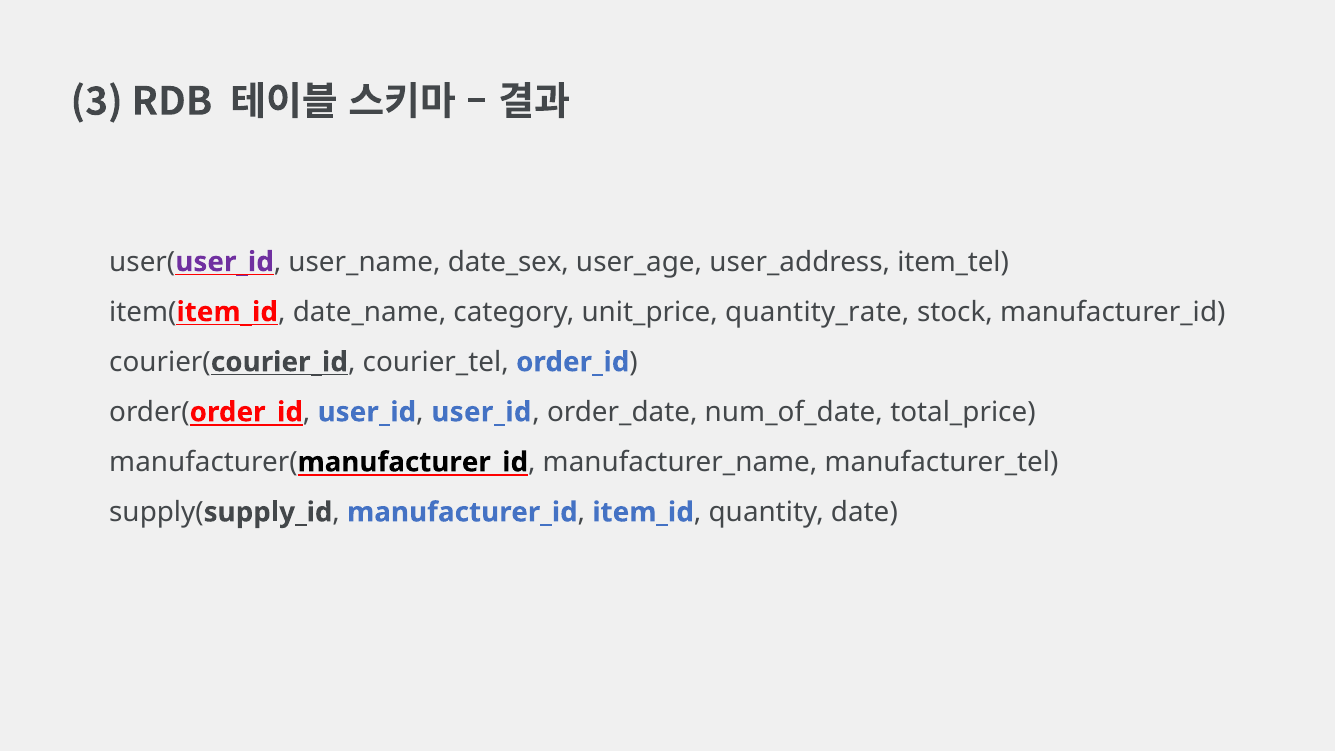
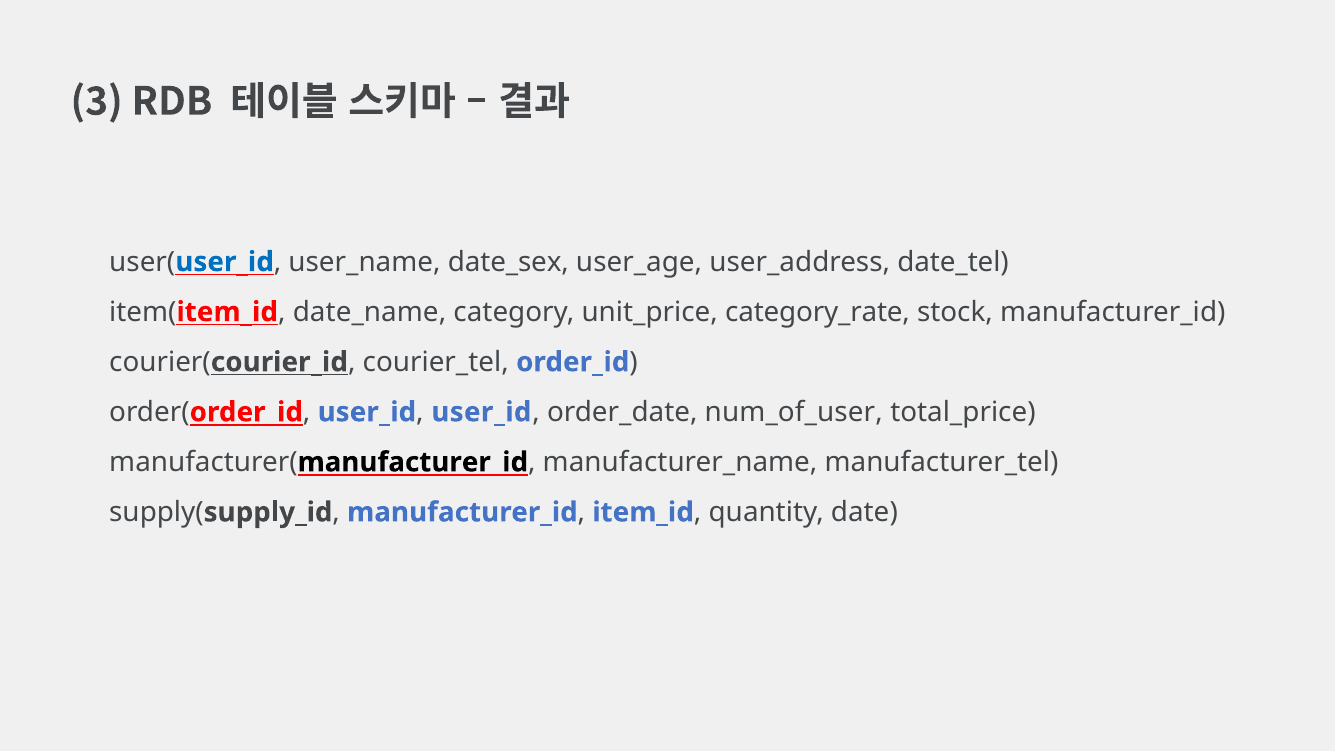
user_id colour: purple -> blue (225, 262)
item_tel: item_tel -> date_tel (953, 262)
quantity_rate: quantity_rate -> category_rate (818, 312)
num_of_date: num_of_date -> num_of_user (794, 412)
